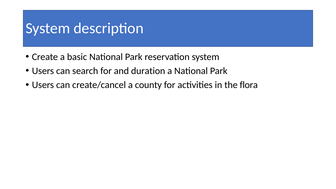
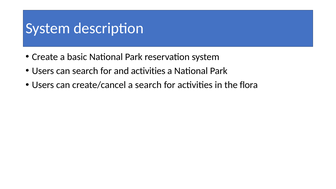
and duration: duration -> activities (148, 71)
a county: county -> search (148, 85)
